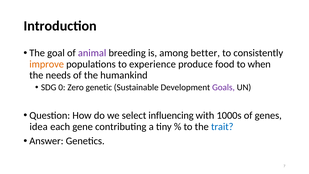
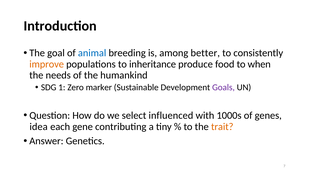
animal colour: purple -> blue (92, 53)
experience: experience -> inheritance (153, 64)
0: 0 -> 1 (62, 87)
genetic: genetic -> marker (99, 87)
influencing: influencing -> influenced (171, 115)
trait colour: blue -> orange (222, 126)
